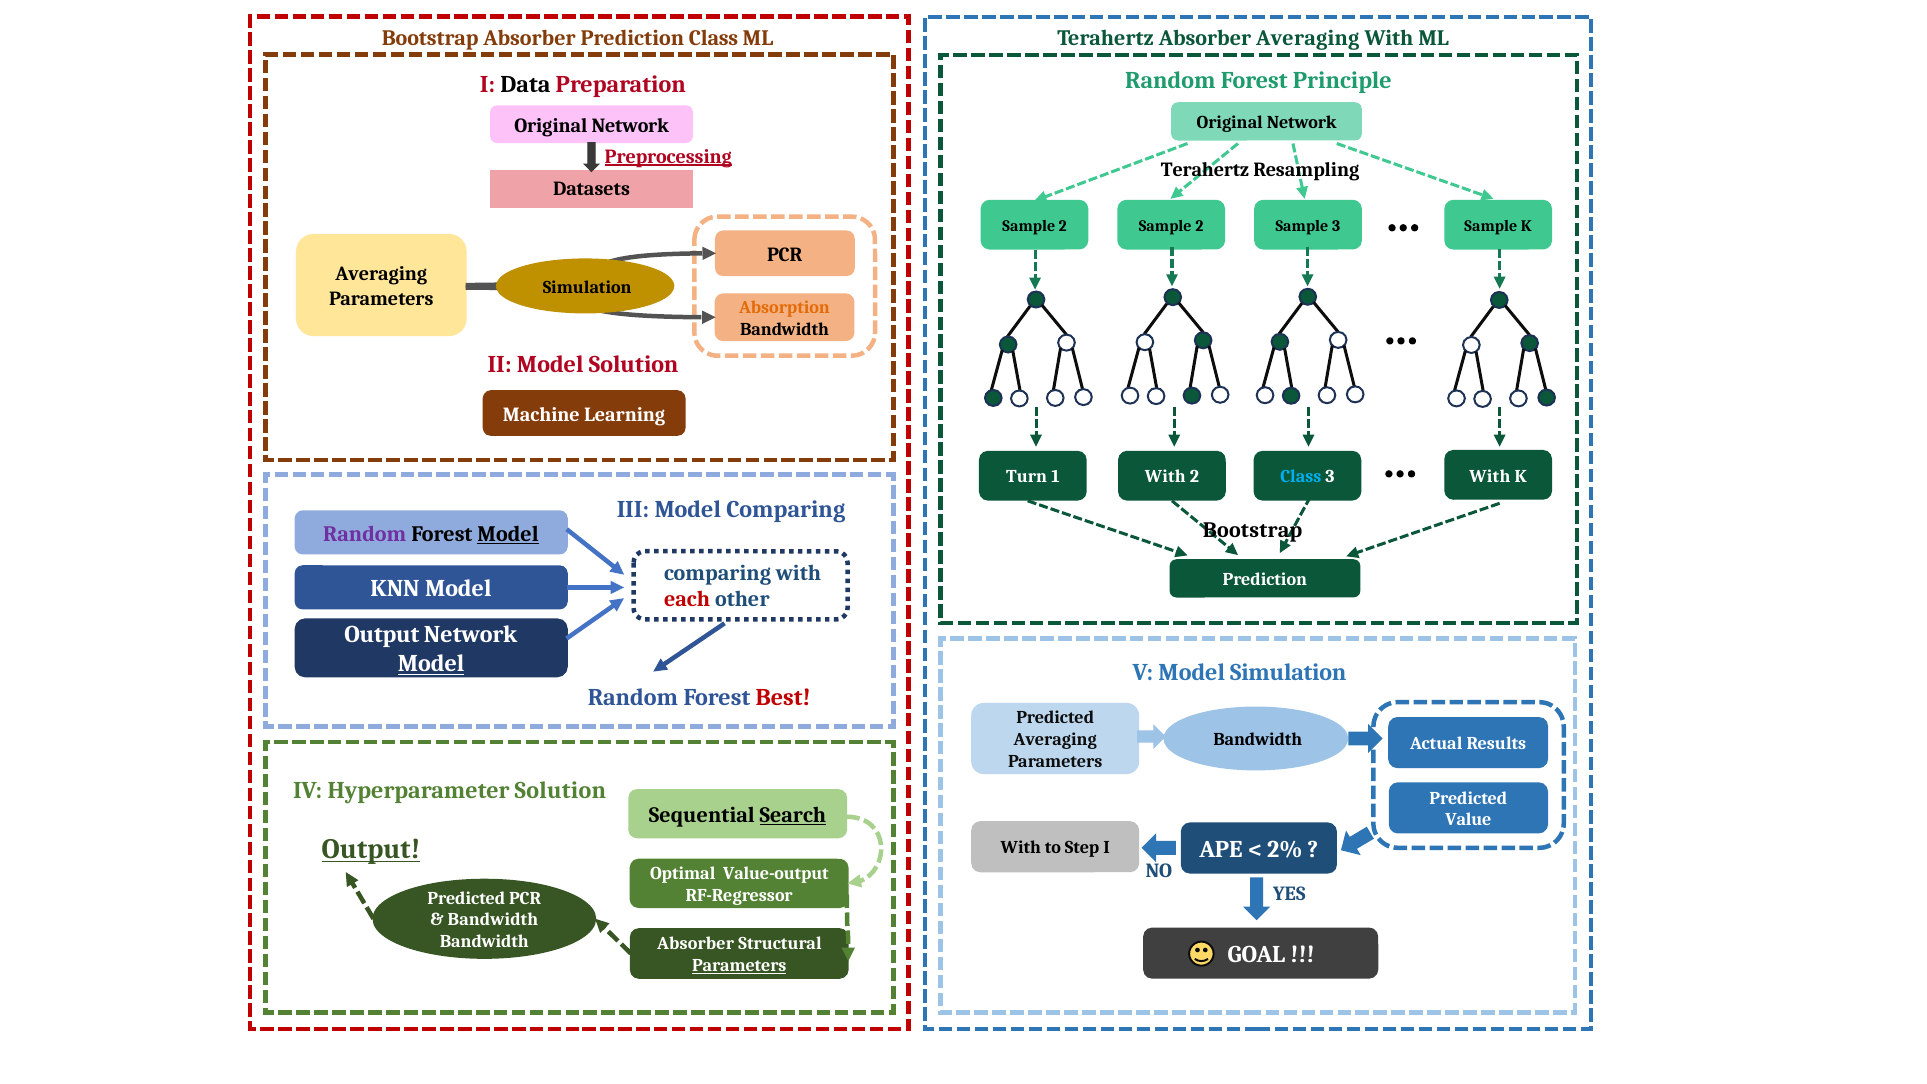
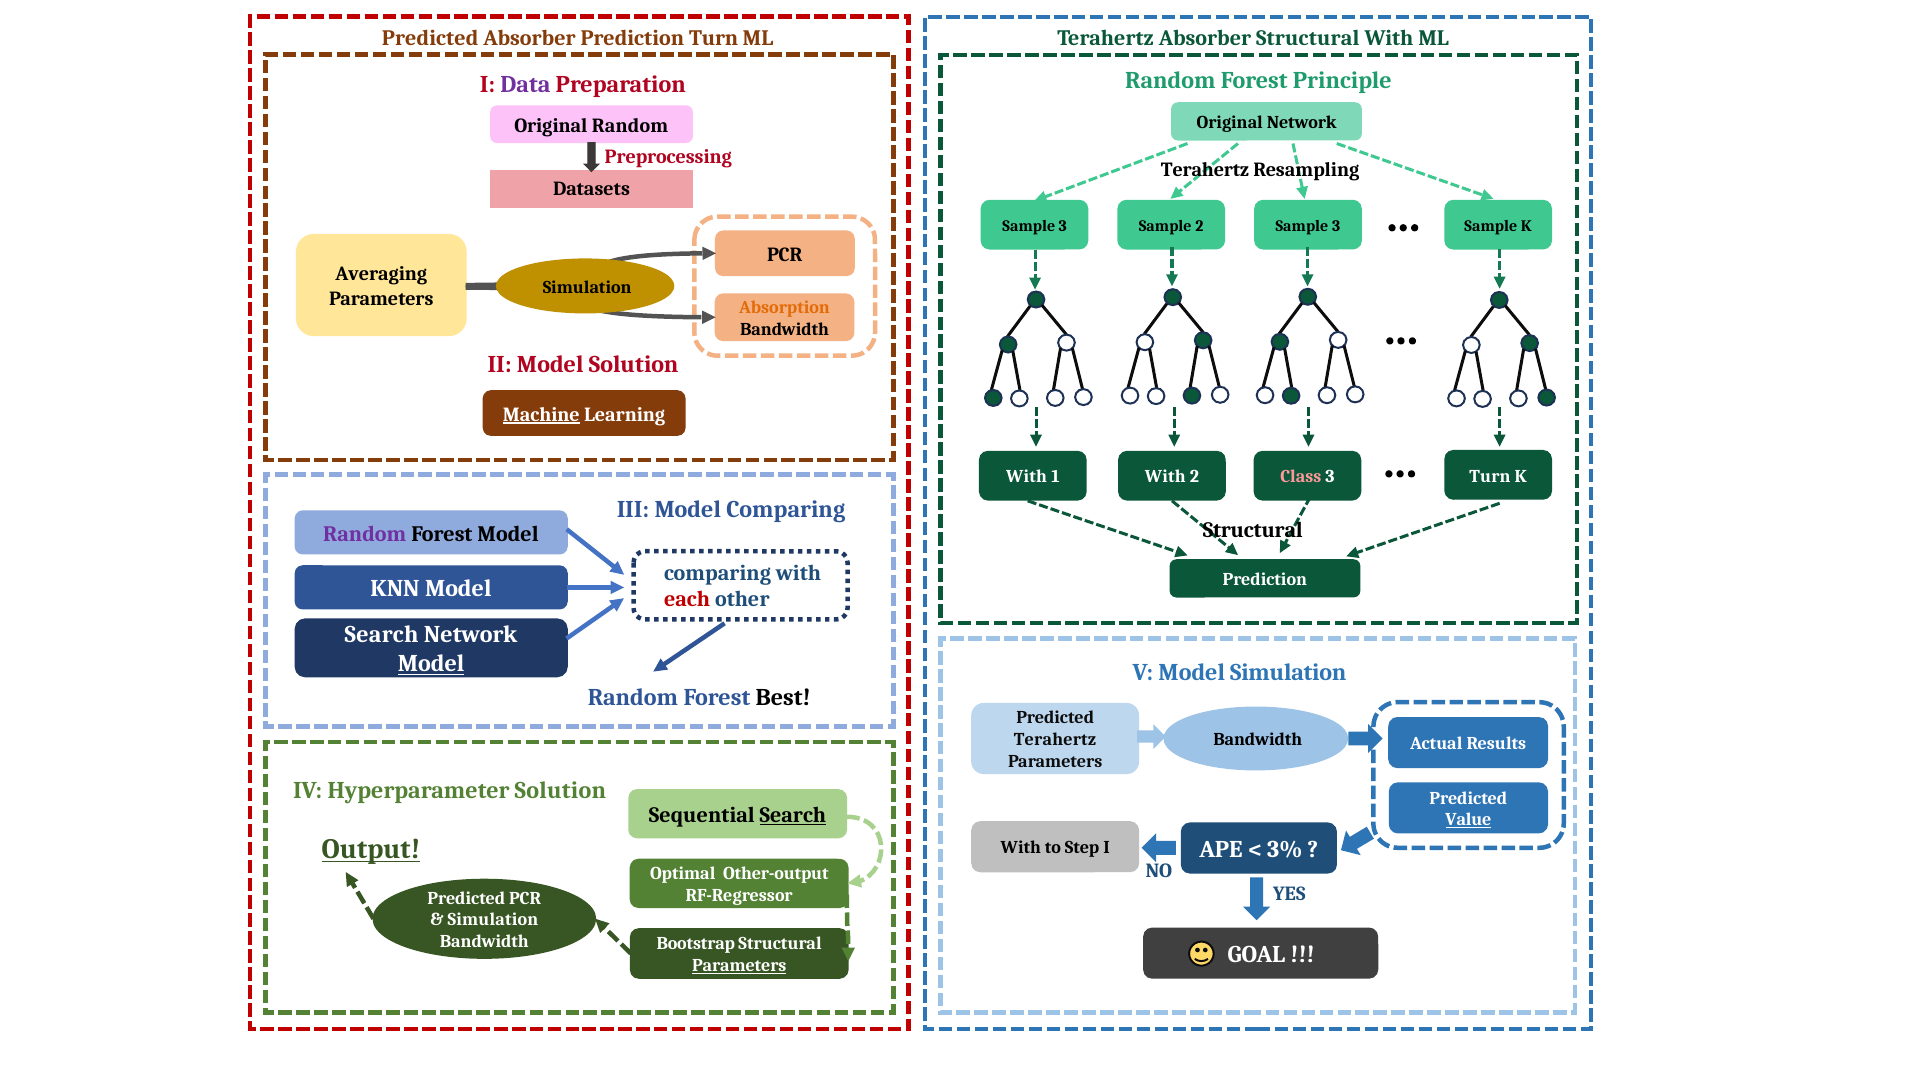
Bootstrap: Bootstrap -> Predicted (430, 38)
Prediction Class: Class -> Turn (714, 38)
Absorber Averaging: Averaging -> Structural (1308, 38)
Data colour: black -> purple (525, 84)
Network: Network -> Random (630, 126)
Preprocessing underline: present -> none (668, 156)
2: 2 -> 3 (1063, 226)
Machine underline: none -> present (541, 414)
Turn: Turn -> With (1027, 477)
Class colour: light blue -> pink (1301, 477)
3 With: With -> Turn (1490, 476)
Bootstrap: Bootstrap -> Structural (1253, 530)
Model underline: present -> none (508, 534)
Output: Output -> Search (382, 635)
Best colour: red -> black (783, 698)
Averaging: Averaging -> Terahertz (1055, 740)
Value underline: none -> present (1468, 820)
2%: 2% -> 3% (1285, 850)
Value-output: Value-output -> Other-output (776, 874)
Bandwidth: Bandwidth -> Simulation (493, 920)
Absorber: Absorber -> Bootstrap (696, 944)
